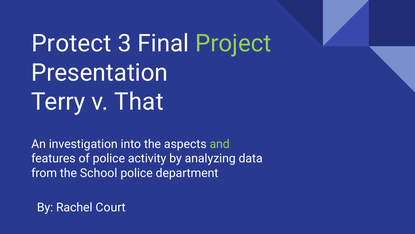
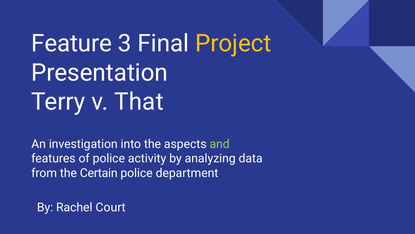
Protect: Protect -> Feature (72, 44)
Project colour: light green -> yellow (233, 44)
School: School -> Certain (99, 173)
